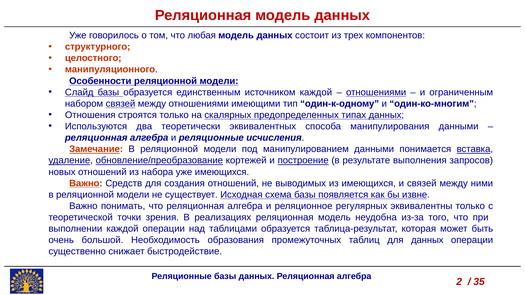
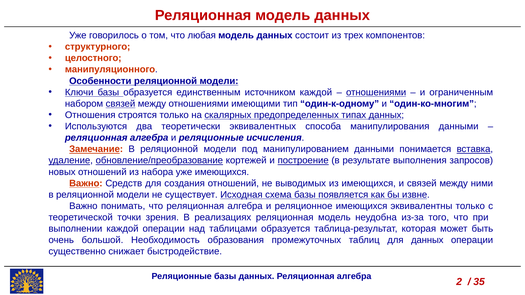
Слайд: Слайд -> Ключи (79, 92)
реляционное регулярных: регулярных -> имеющихся (362, 206)
